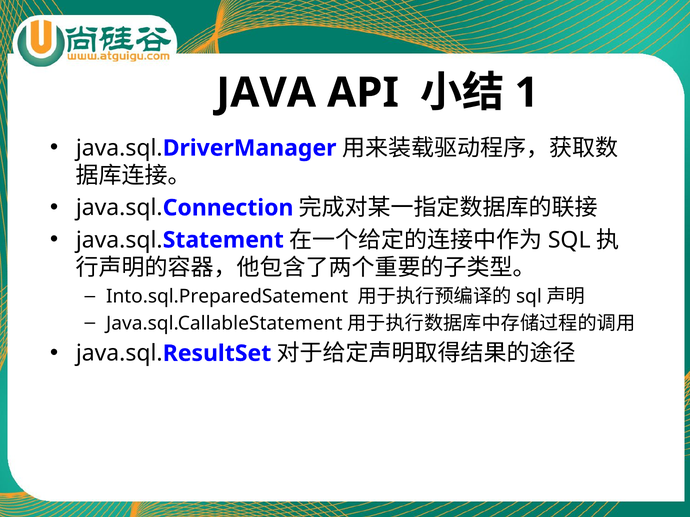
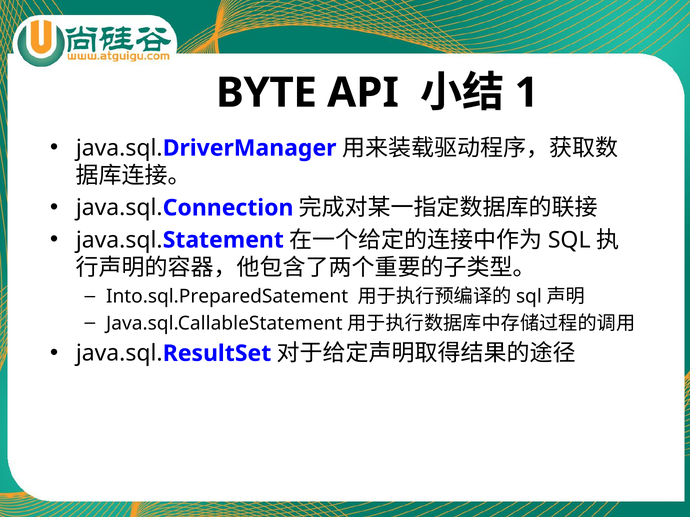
JAVA: JAVA -> BYTE (266, 93)
